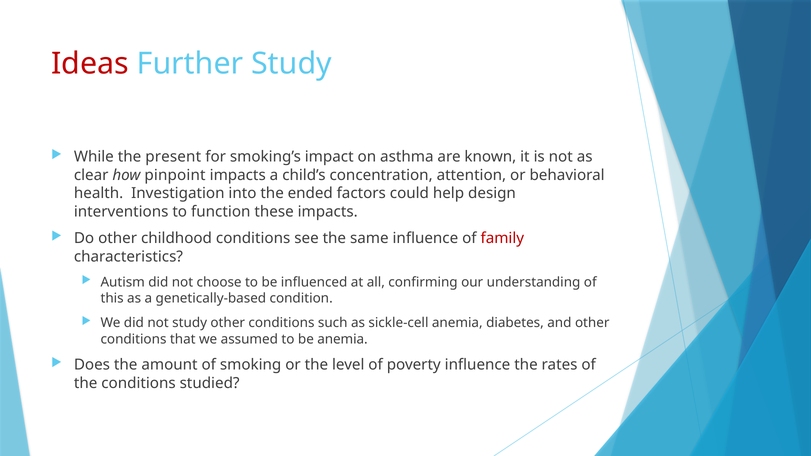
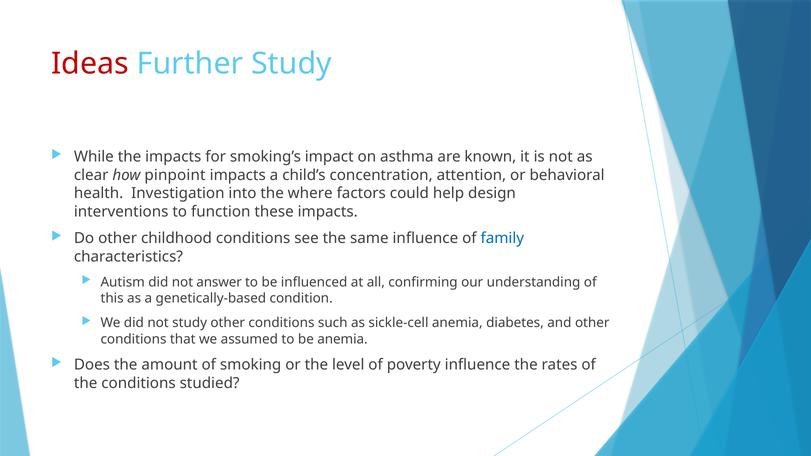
the present: present -> impacts (173, 157)
ended: ended -> where (310, 193)
family colour: red -> blue (502, 238)
choose: choose -> answer (219, 282)
